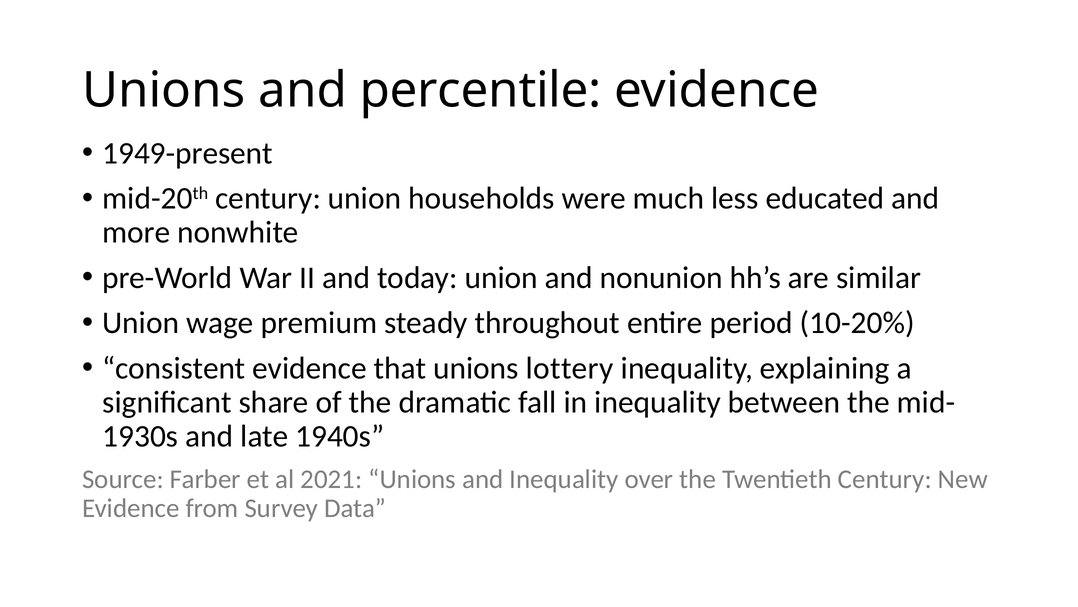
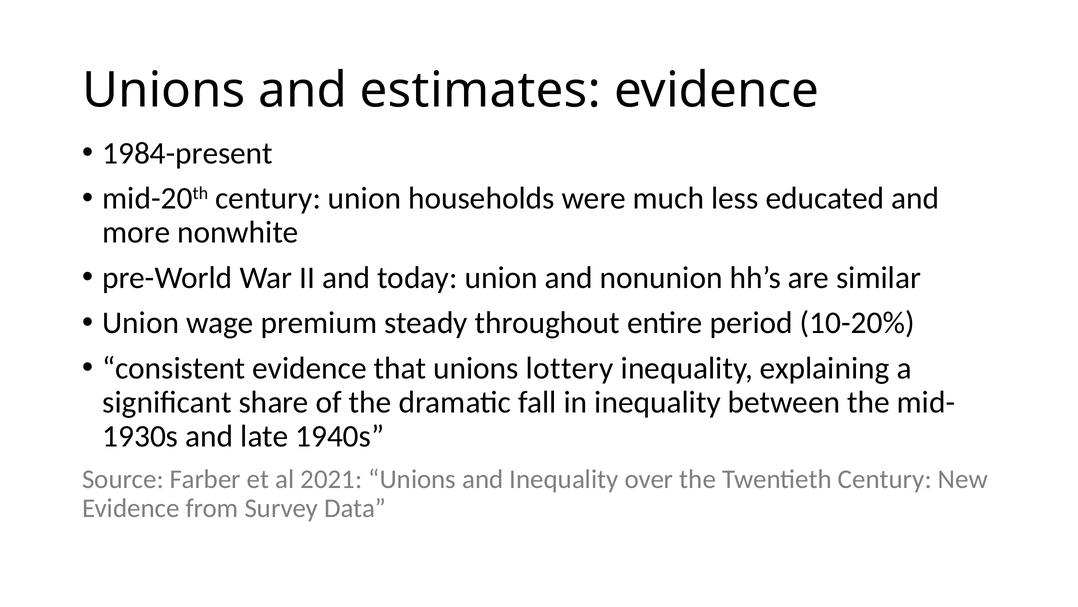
percentile: percentile -> estimates (480, 91)
1949-present: 1949-present -> 1984-present (188, 153)
